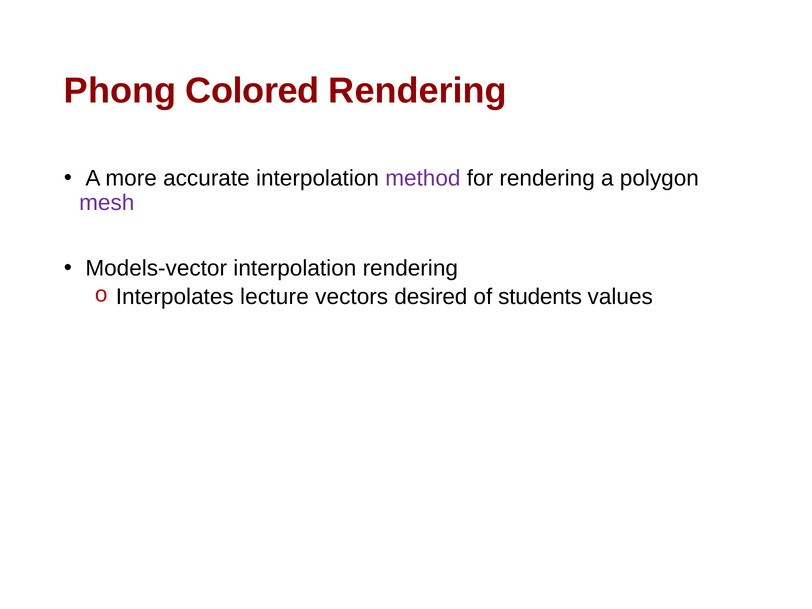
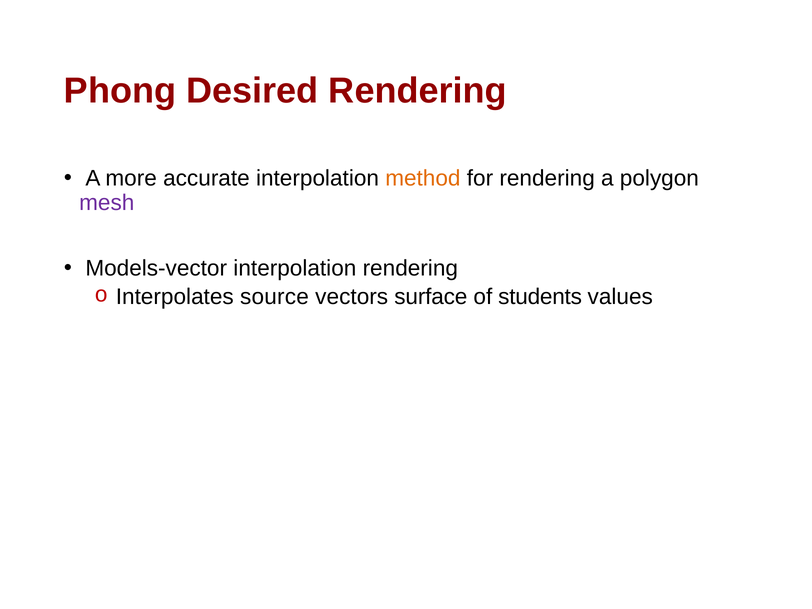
Colored: Colored -> Desired (252, 91)
method colour: purple -> orange (423, 178)
lecture: lecture -> source (274, 297)
desired: desired -> surface (431, 297)
